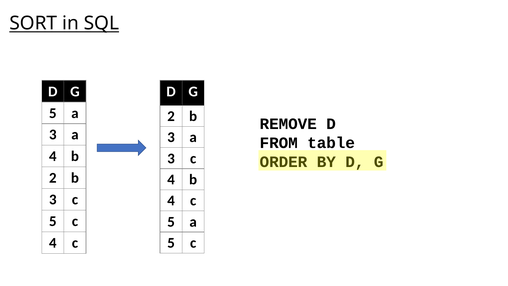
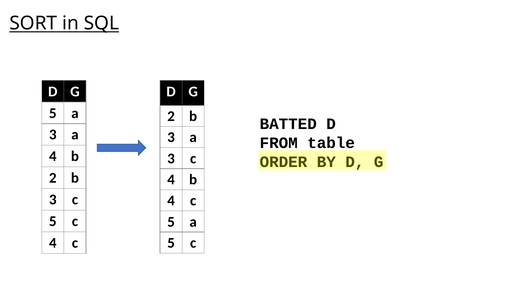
REMOVE: REMOVE -> BATTED (288, 124)
